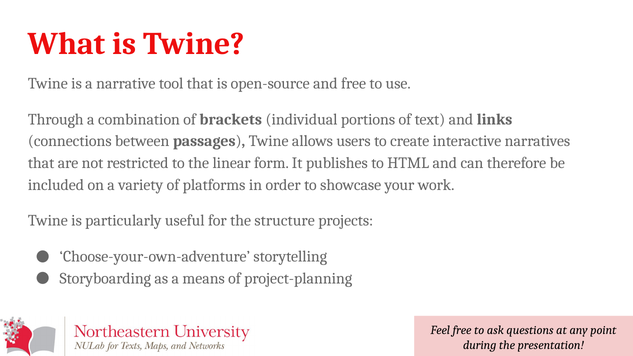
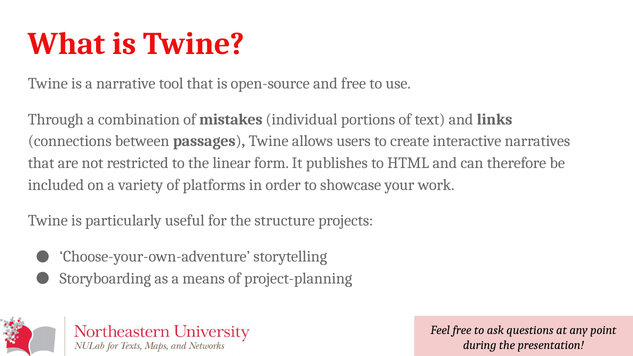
brackets: brackets -> mistakes (231, 119)
